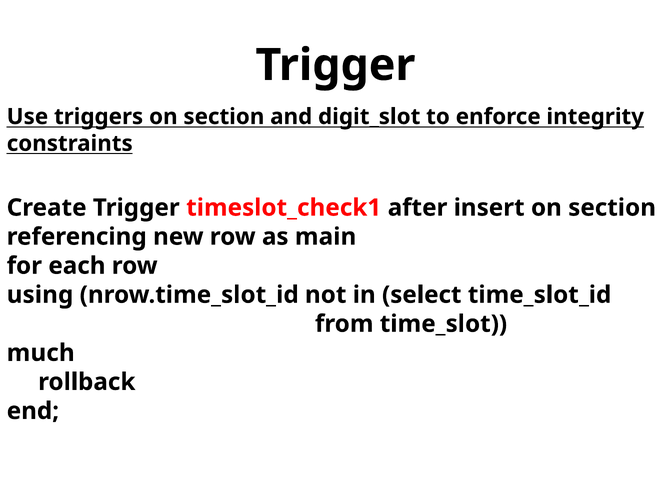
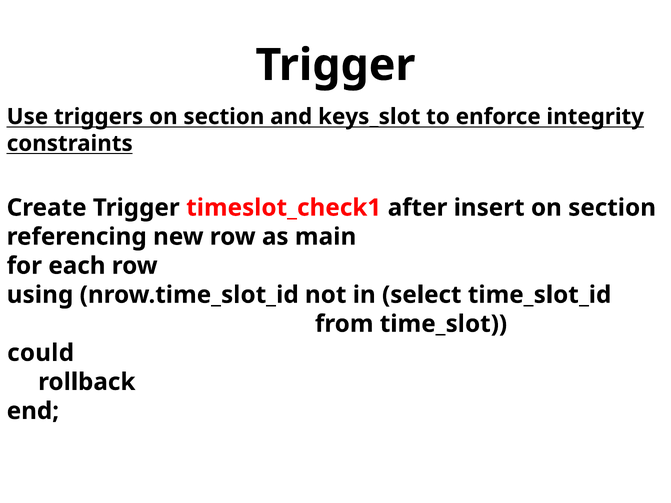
digit_slot: digit_slot -> keys_slot (369, 117)
much: much -> could (41, 353)
